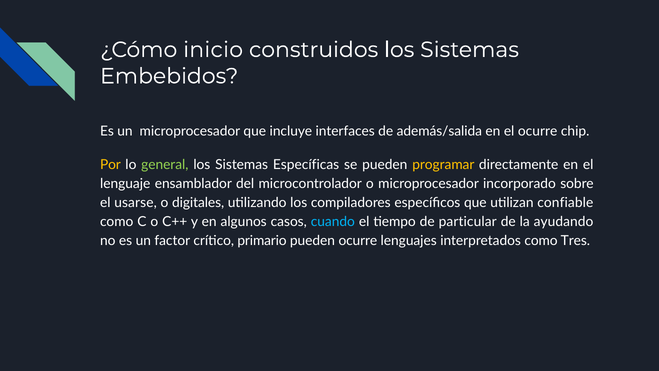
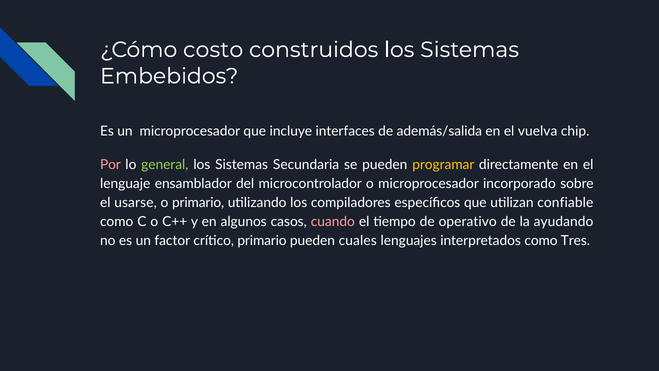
inicio: inicio -> costo (213, 50)
el ocurre: ocurre -> vuelva (538, 131)
Por colour: yellow -> pink (110, 165)
Específicas: Específicas -> Secundaria (306, 165)
o digitales: digitales -> primario (198, 203)
cuando colour: light blue -> pink (333, 222)
particular: particular -> operativo (468, 222)
pueden ocurre: ocurre -> cuales (358, 241)
